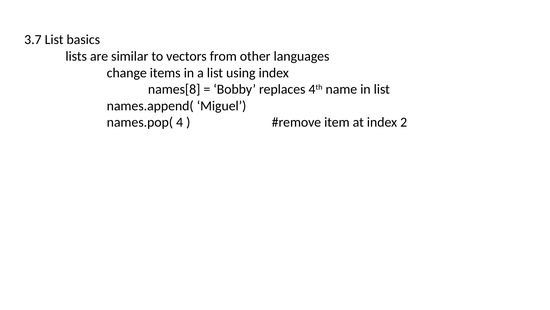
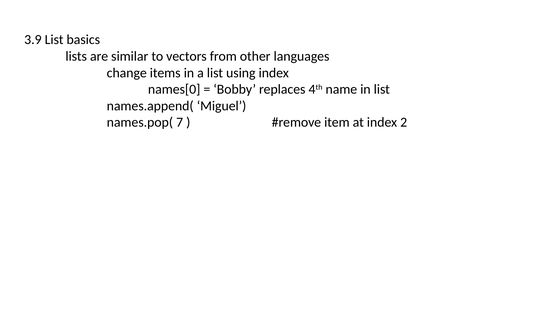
3.7: 3.7 -> 3.9 (33, 40)
names[8: names[8 -> names[0 (174, 89)
4: 4 -> 7 (180, 122)
